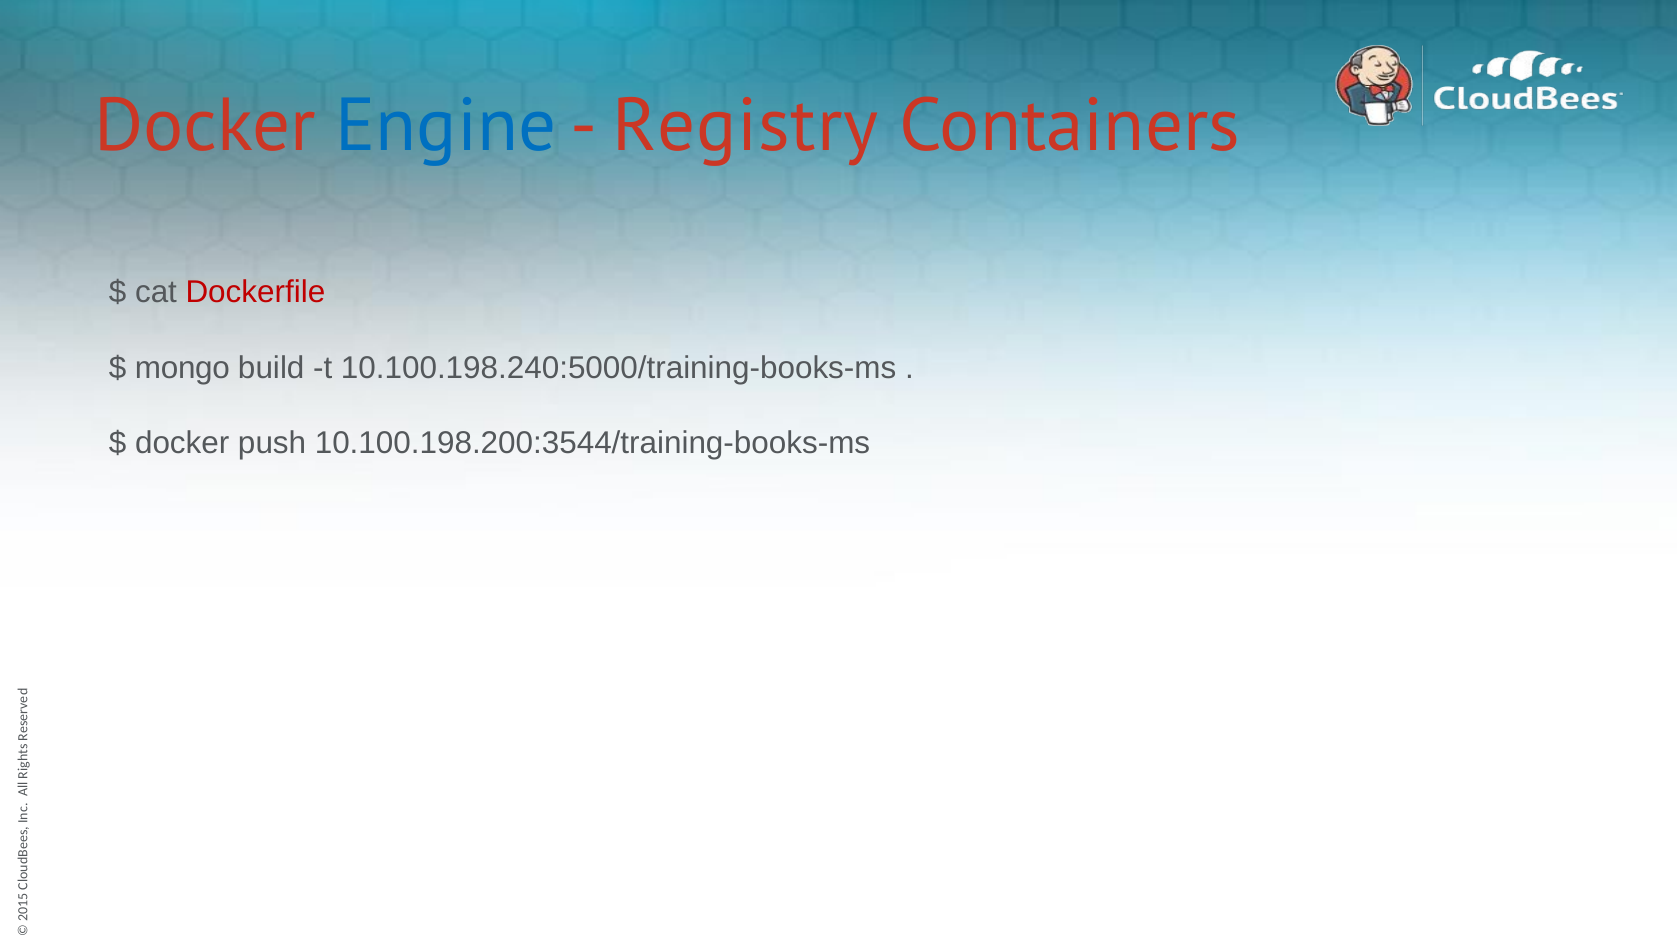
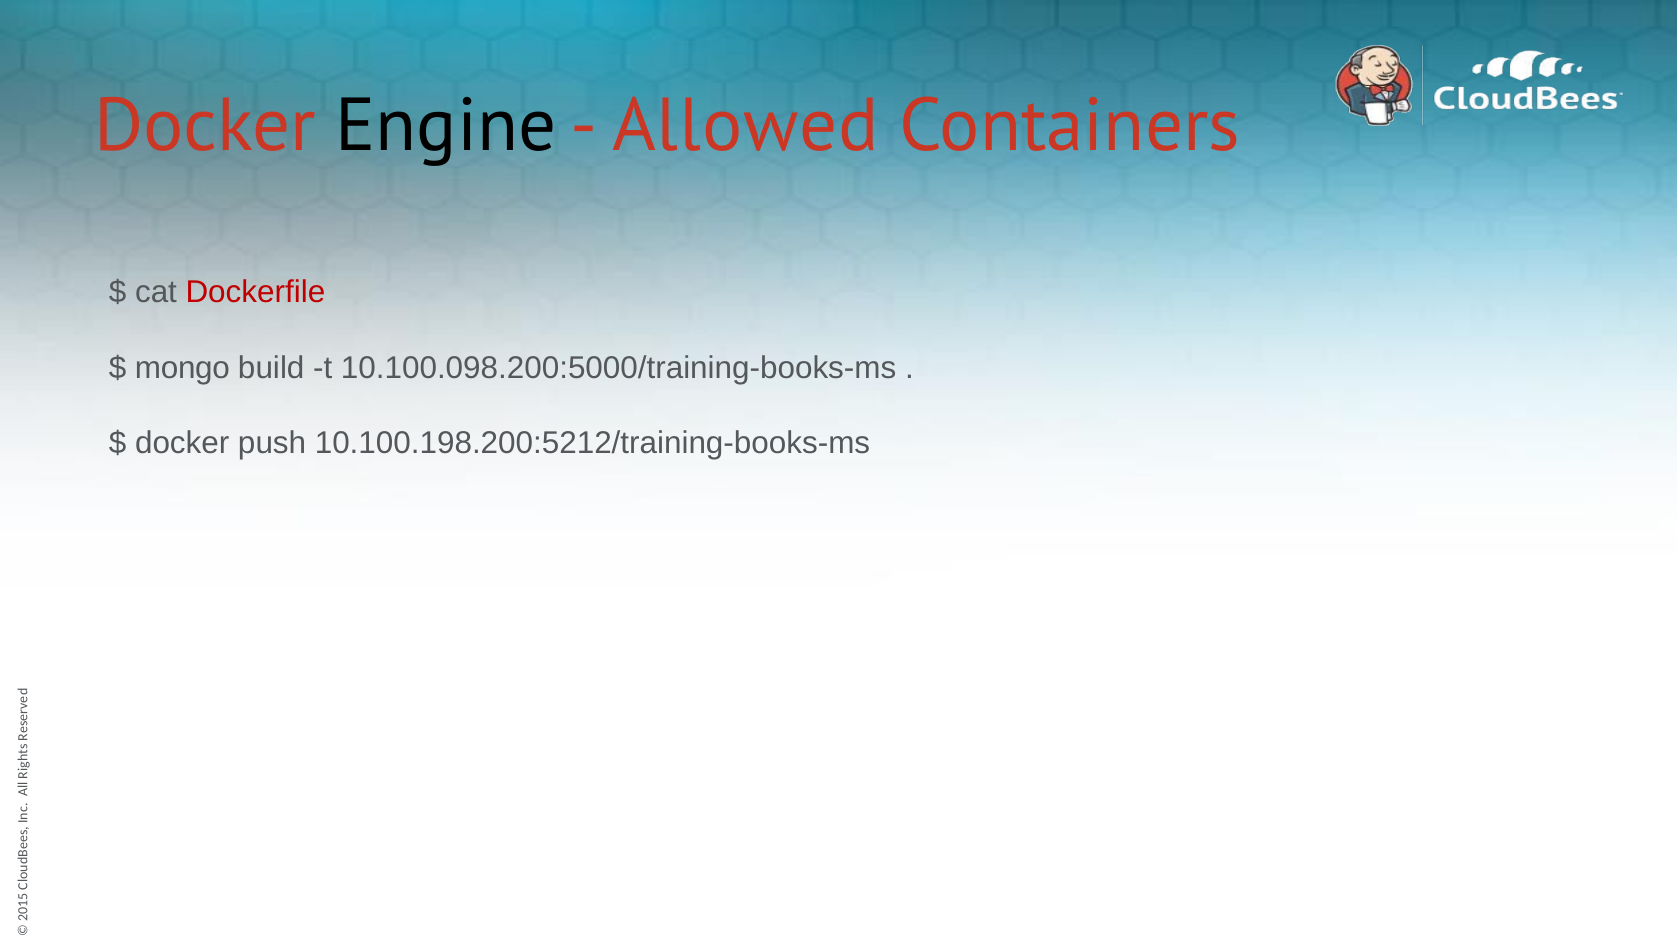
Engine colour: blue -> black (446, 126)
Registry: Registry -> Allowed (745, 126)
10.100.198.240:5000/training-books-ms: 10.100.198.240:5000/training-books-ms -> 10.100.098.200:5000/training-books-ms (619, 368)
10.100.198.200:3544/training-books-ms: 10.100.198.200:3544/training-books-ms -> 10.100.198.200:5212/training-books-ms (592, 444)
